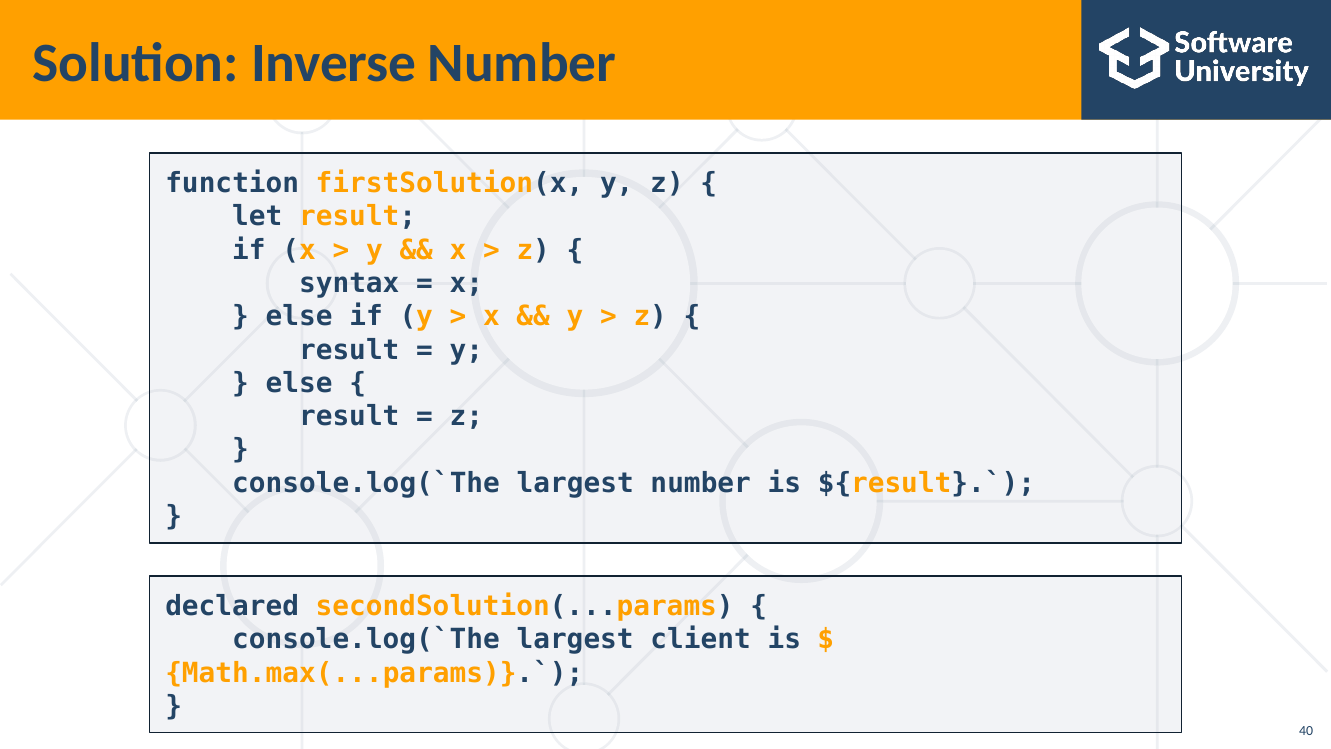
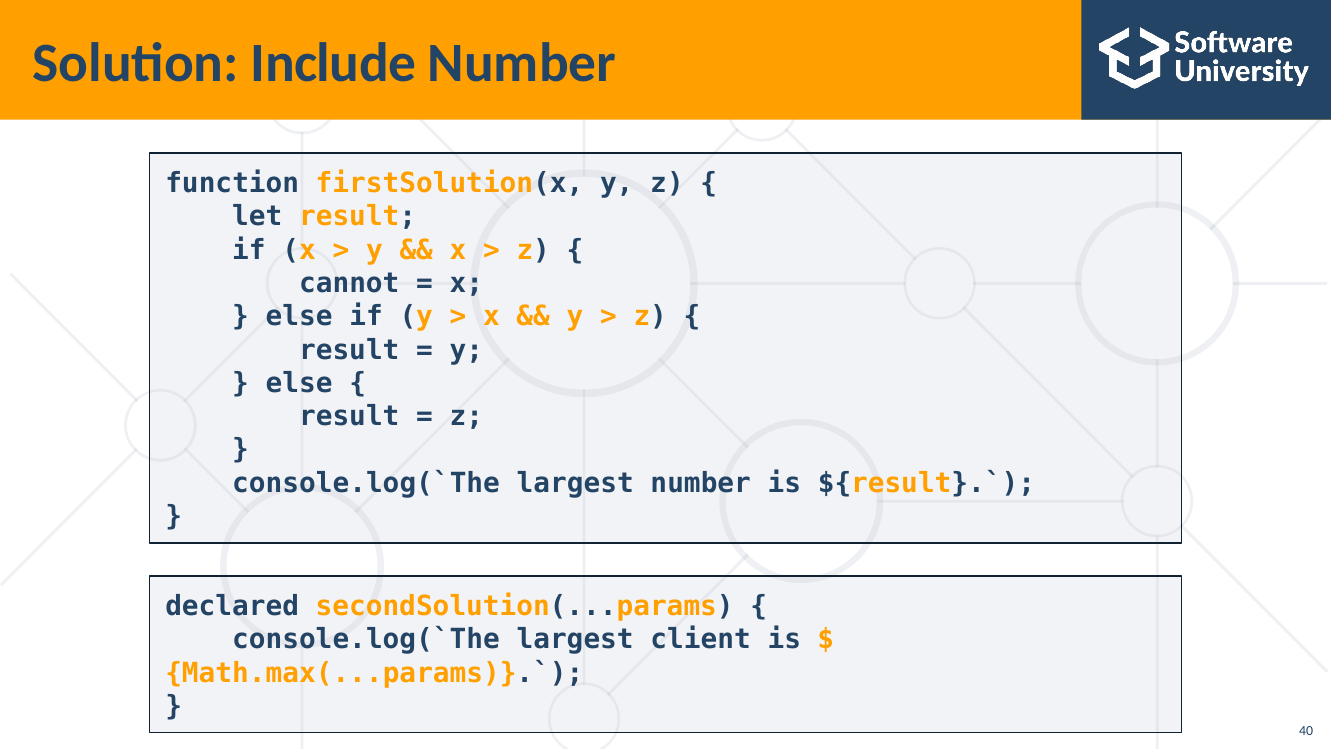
Inverse: Inverse -> Include (334, 63)
syntax: syntax -> cannot (349, 283)
